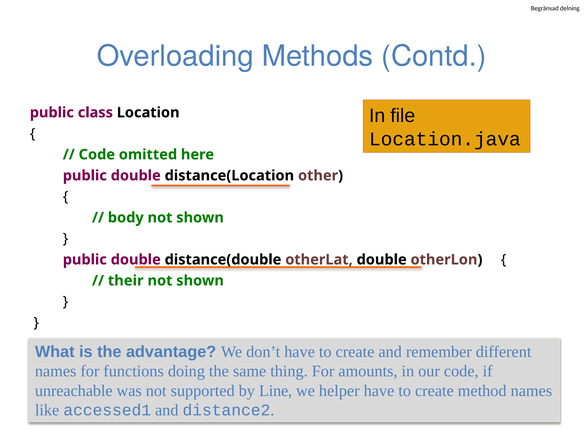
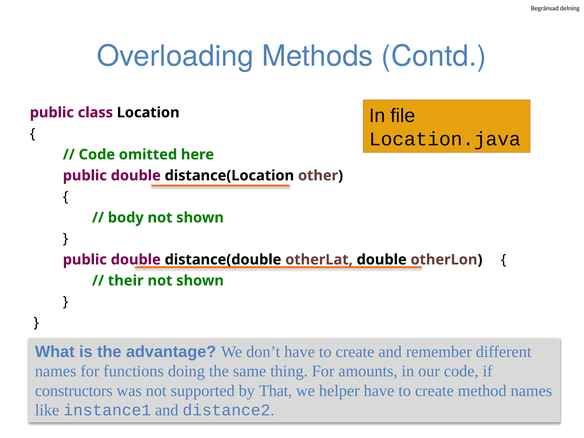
unreachable: unreachable -> constructors (74, 391)
Line: Line -> That (276, 391)
accessed1: accessed1 -> instance1 (107, 410)
